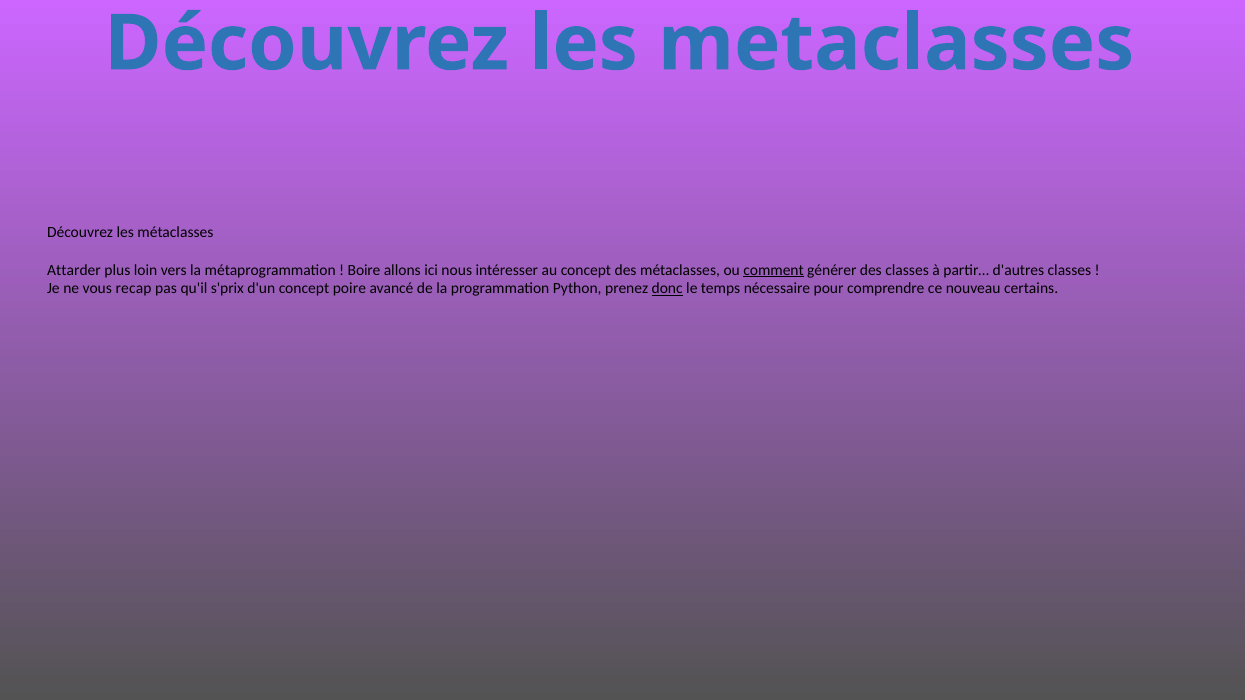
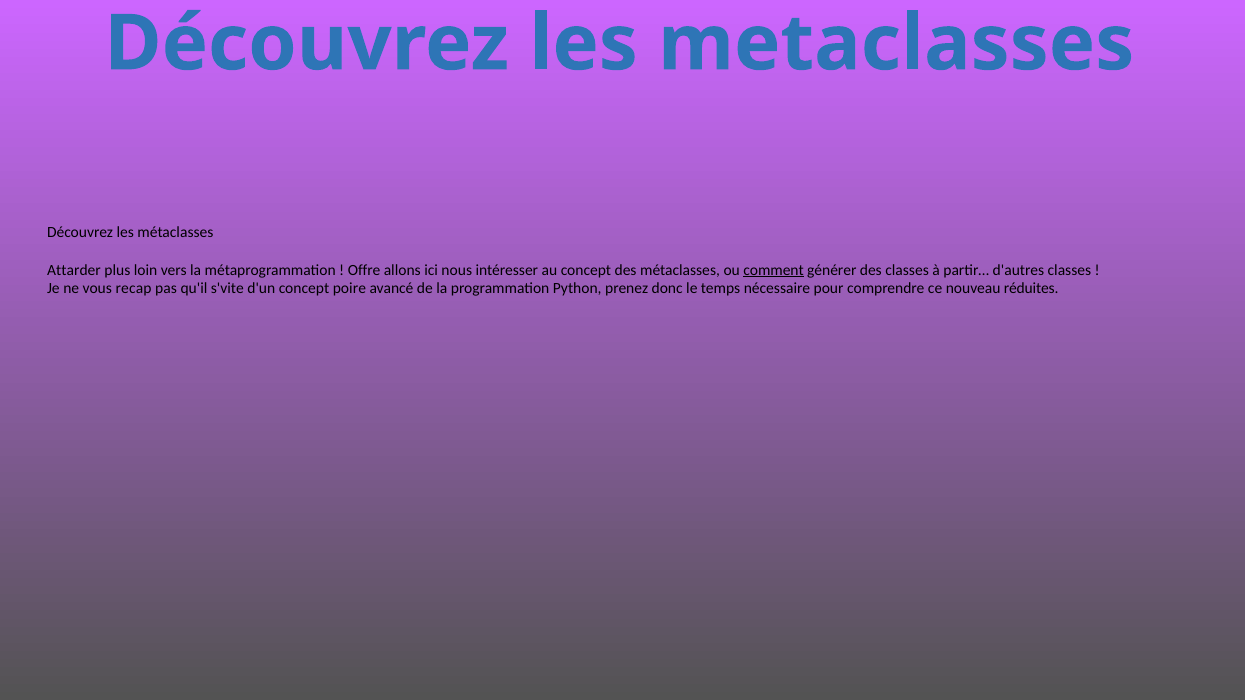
Boire: Boire -> Offre (364, 270)
s'prix: s'prix -> s'vite (227, 289)
donc underline: present -> none (667, 289)
certains: certains -> réduites (1031, 289)
